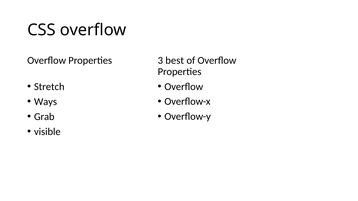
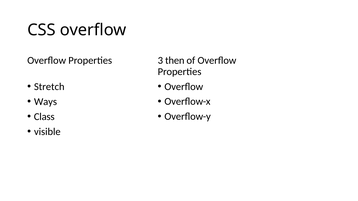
best: best -> then (175, 61)
Grab: Grab -> Class (44, 117)
